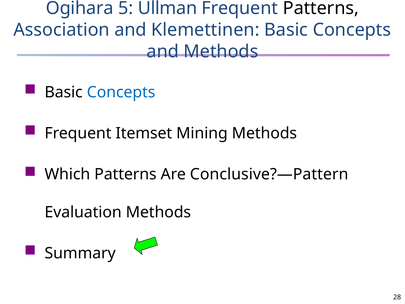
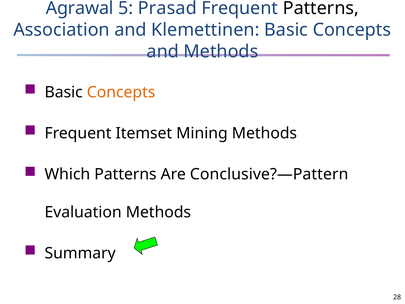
Ogihara: Ogihara -> Agrawal (80, 8)
Ullman: Ullman -> Prasad (167, 8)
Concepts colour: blue -> orange (121, 92)
